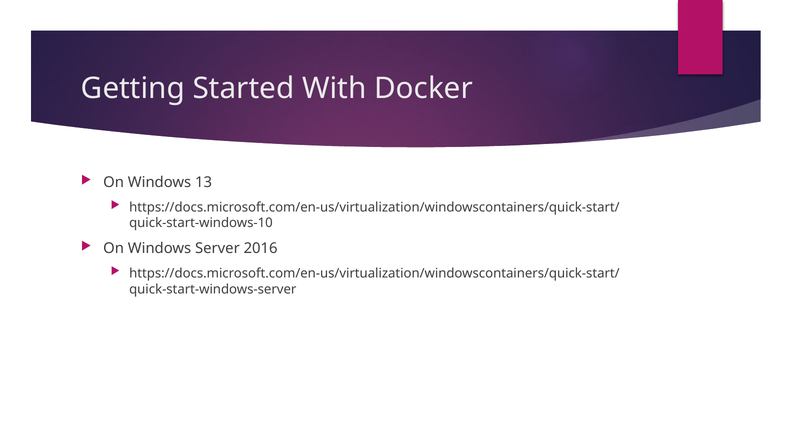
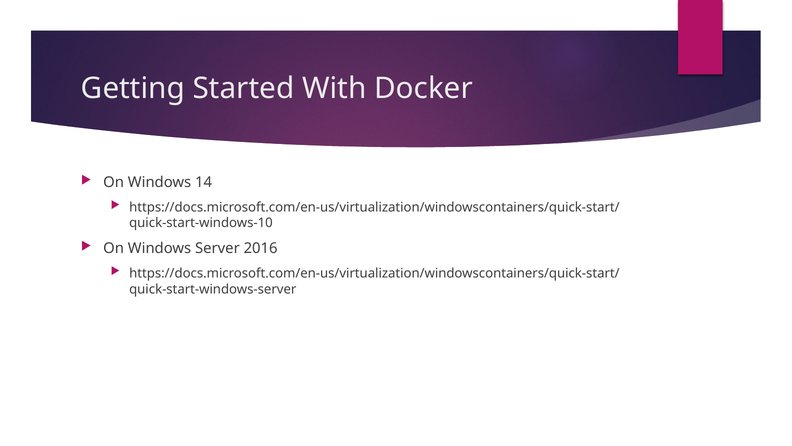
13: 13 -> 14 (204, 182)
